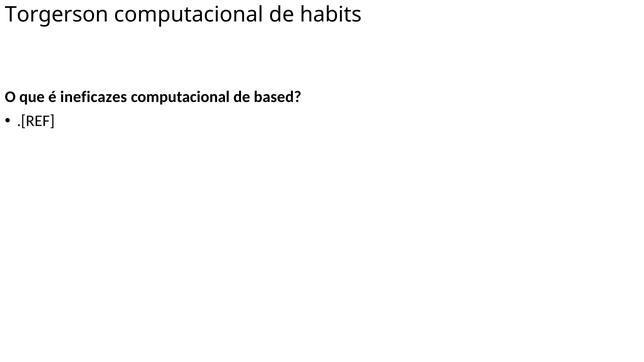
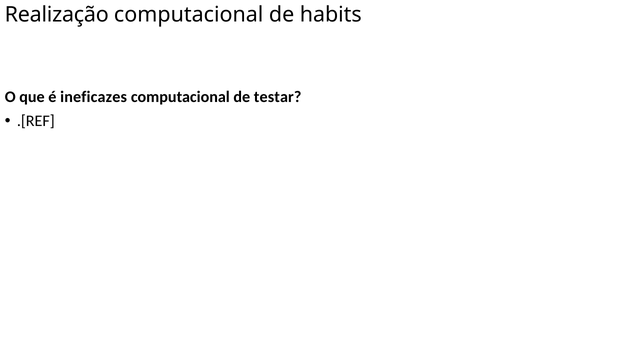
Torgerson: Torgerson -> Realização (57, 15)
based: based -> testar (278, 97)
